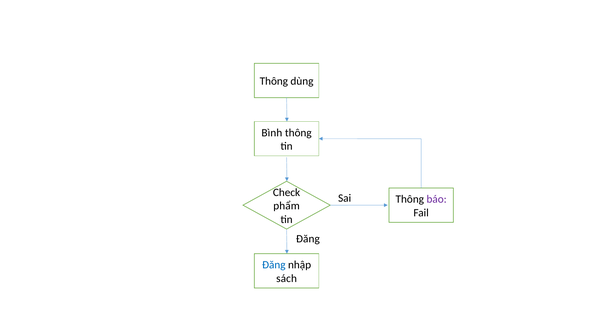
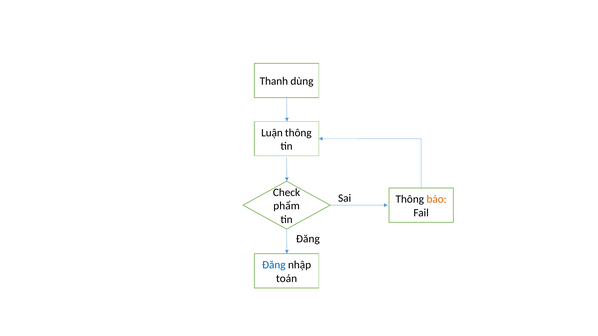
Thông: Thông -> Thanh (274, 81)
Bình: Bình -> Luận (272, 133)
báo colour: purple -> orange (437, 199)
sách: sách -> toán (287, 279)
